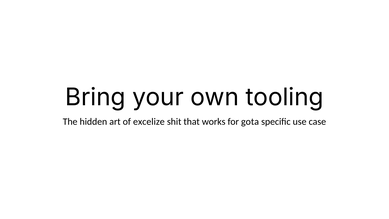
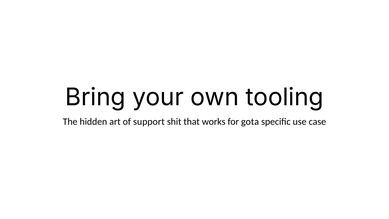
excelize: excelize -> support (149, 122)
